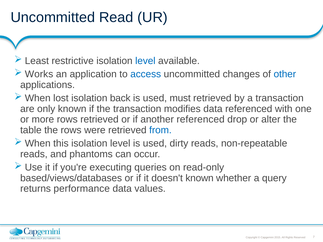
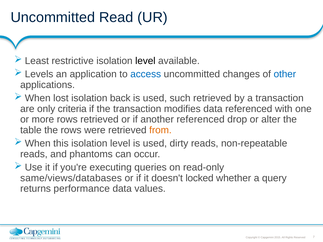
level colour: blue -> black (145, 61)
Works: Works -> Levels (39, 74)
must: must -> such (180, 98)
only known: known -> criteria (72, 109)
from colour: blue -> orange (160, 130)
based/views/databases: based/views/databases -> same/views/databases (71, 178)
doesn't known: known -> locked (200, 178)
